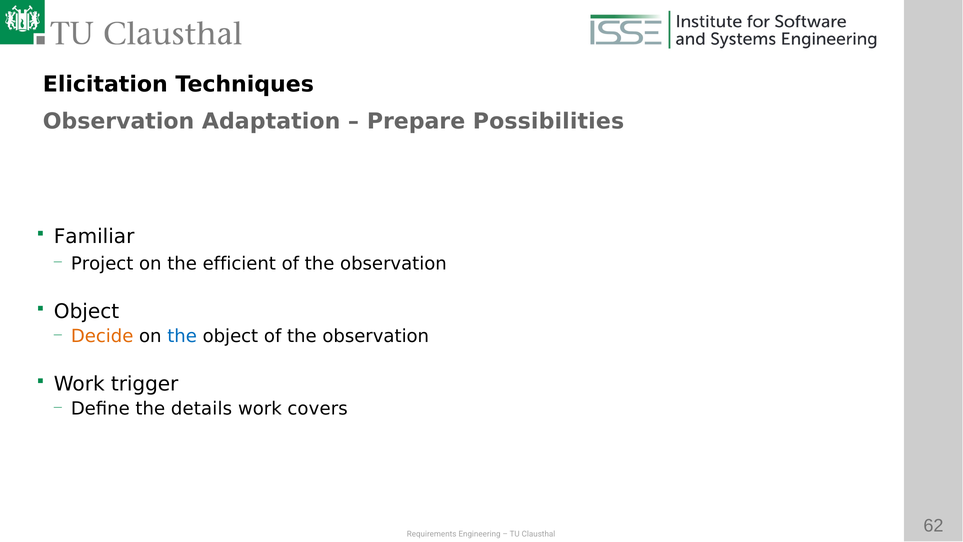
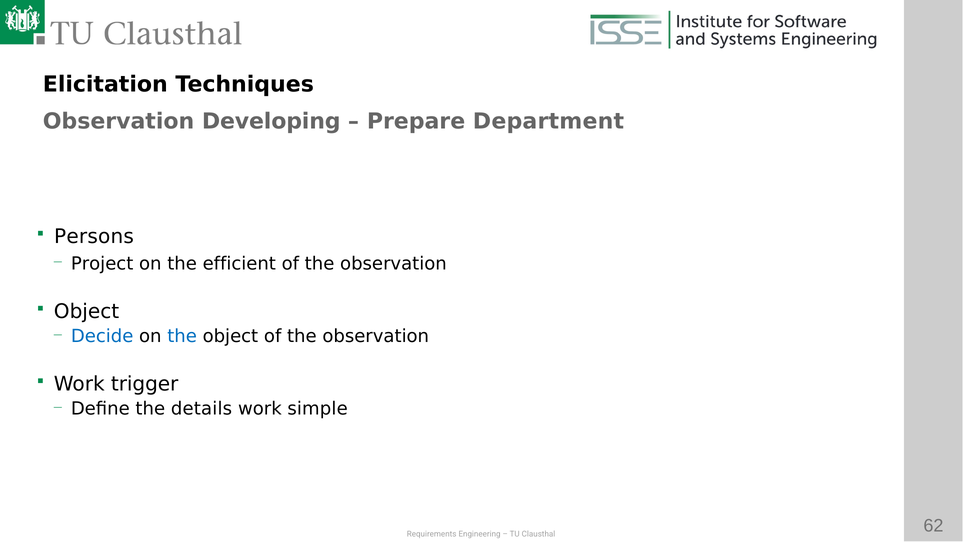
Adaptation: Adaptation -> Developing (271, 122)
Possibilities: Possibilities -> Department (548, 122)
Familiar: Familiar -> Persons (94, 237)
Decide colour: orange -> blue (102, 336)
covers: covers -> simple (318, 409)
